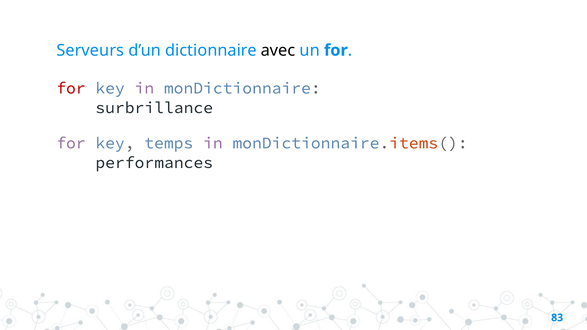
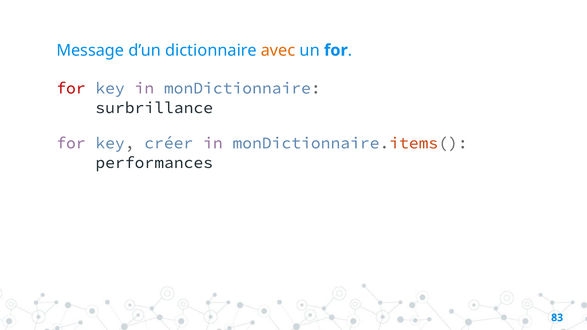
Serveurs: Serveurs -> Message (90, 50)
avec colour: black -> orange (278, 50)
temps: temps -> créer (169, 143)
